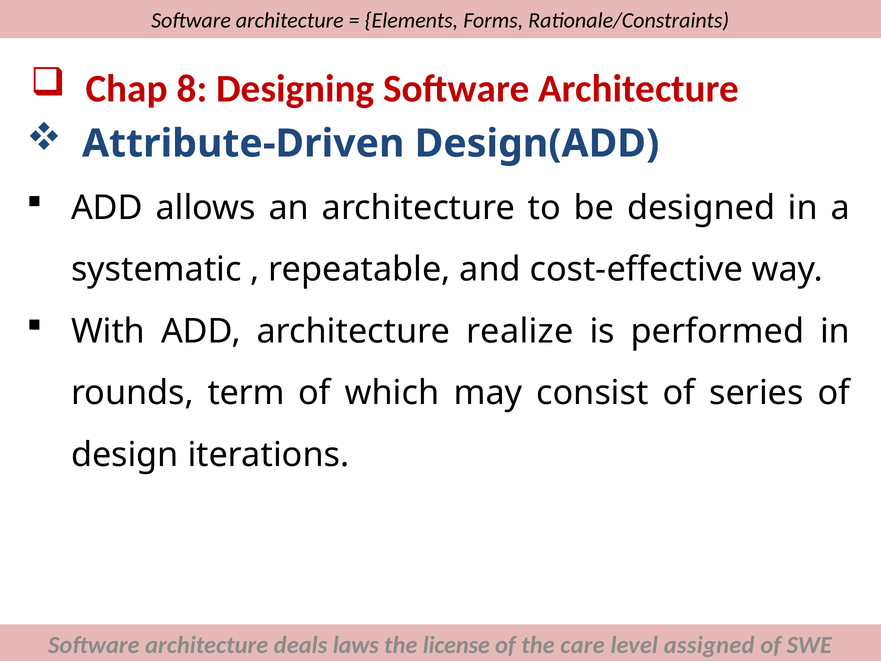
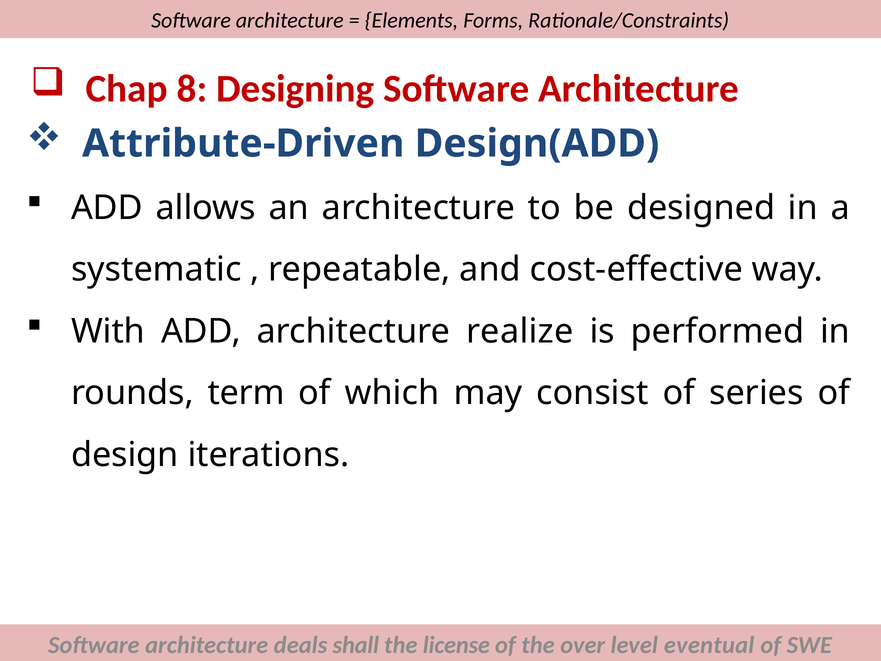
laws: laws -> shall (356, 645)
care: care -> over (583, 645)
assigned: assigned -> eventual (709, 645)
